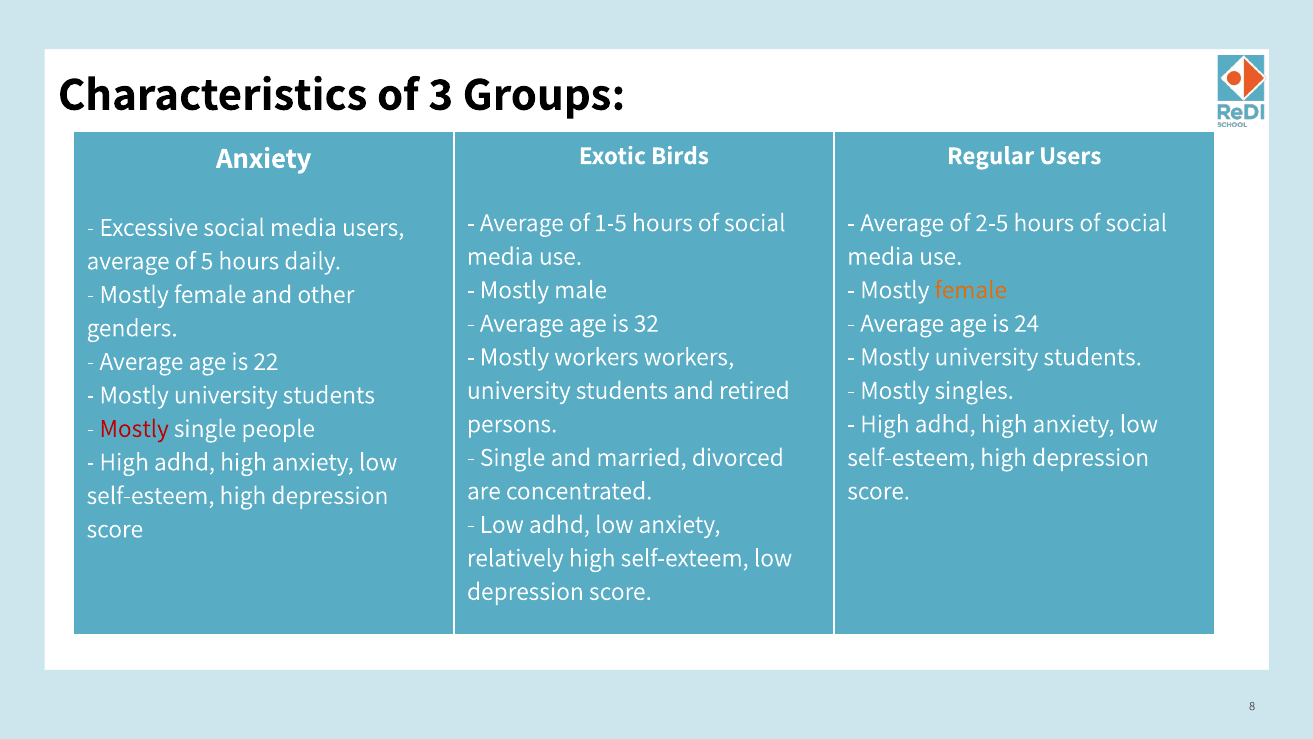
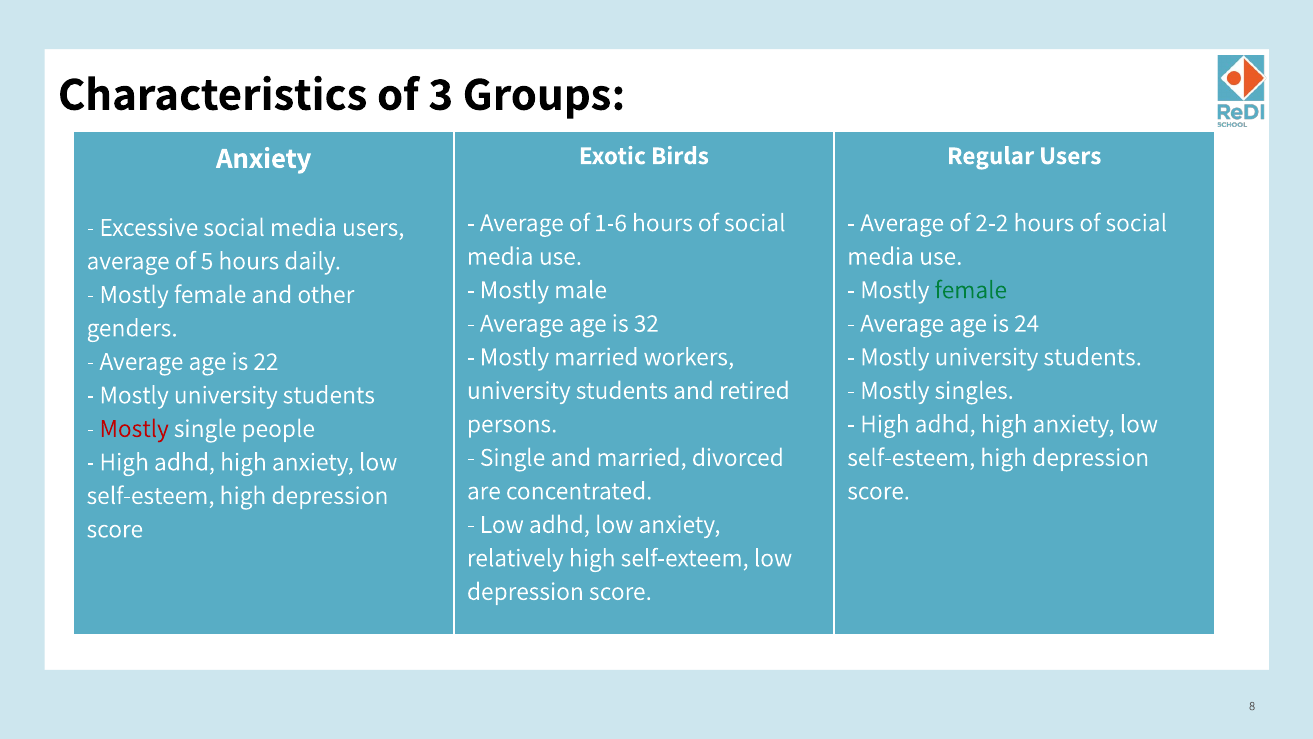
1-5: 1-5 -> 1-6 (611, 223)
2-5: 2-5 -> 2-2 (992, 223)
female colour: orange -> green (971, 290)
Mostly workers: workers -> married (596, 357)
